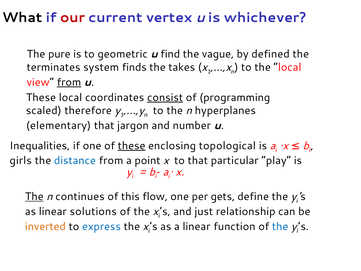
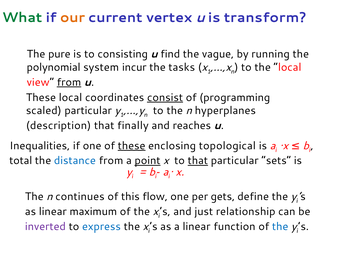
What colour: black -> green (22, 18)
our colour: red -> orange (73, 18)
whichever: whichever -> transform (265, 18)
geometric: geometric -> consisting (123, 54)
deﬁned: deﬁned -> running (271, 54)
terminates: terminates -> polynomial (54, 67)
finds: finds -> incur (134, 67)
takes: takes -> tasks (182, 67)
scaled therefore: therefore -> particular (88, 111)
elementary: elementary -> description (59, 126)
jargon: jargon -> finally (133, 126)
number: number -> reaches (192, 126)
girls: girls -> total (21, 161)
point underline: none -> present (148, 161)
that underline: none -> present (198, 161)
play: play -> sets (276, 161)
The underline: present -> none (34, 197)
solutions: solutions -> maximum (93, 211)
inverted colour: orange -> purple (45, 226)
